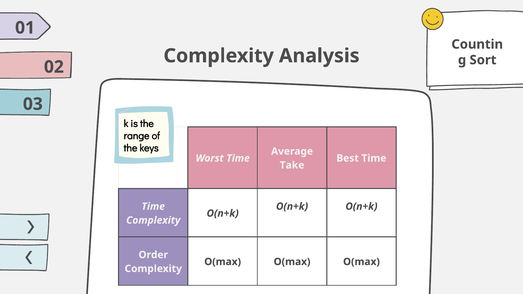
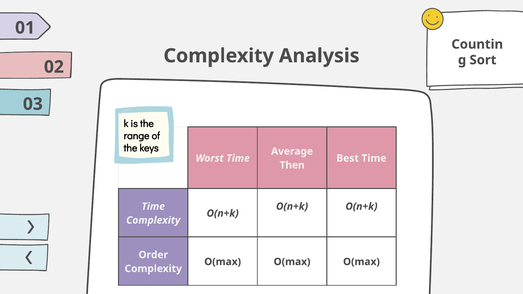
Take: Take -> Then (292, 165)
